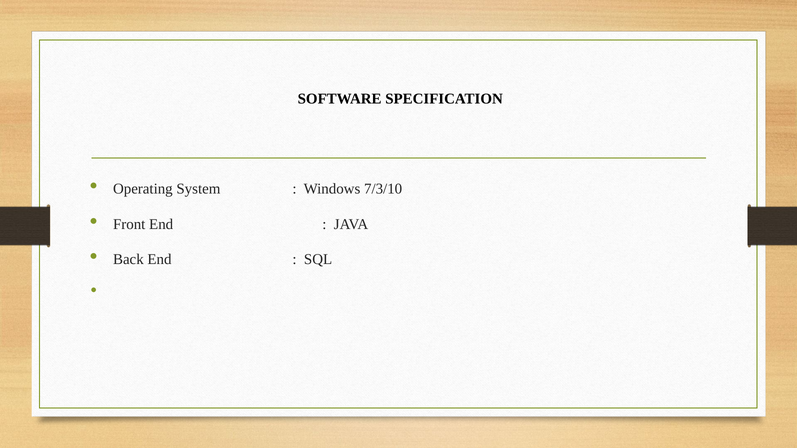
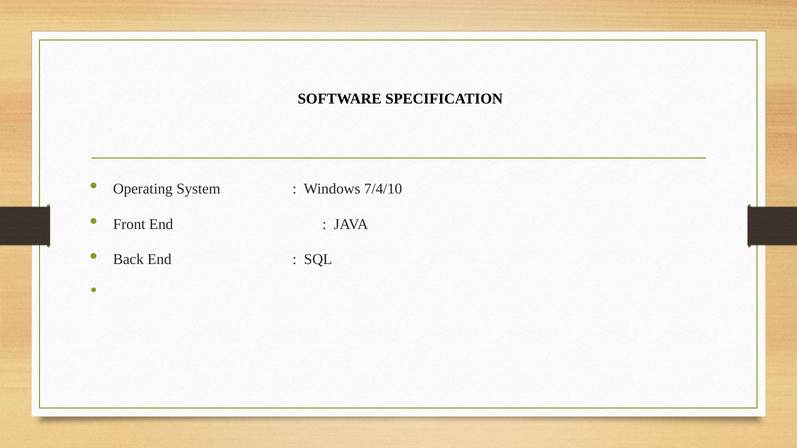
7/3/10: 7/3/10 -> 7/4/10 (383, 189)
